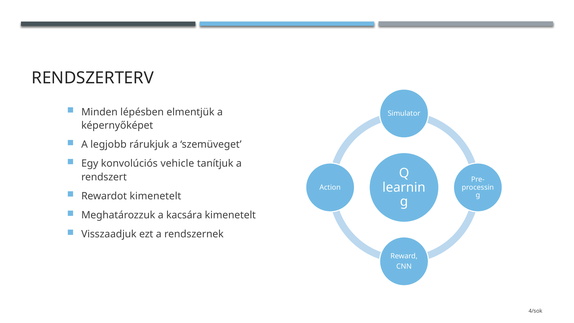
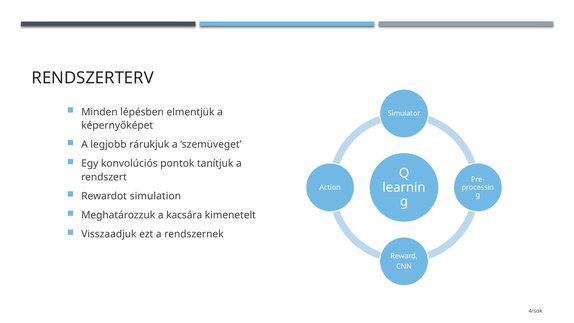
vehicle: vehicle -> pontok (177, 164)
Rewardot kimenetelt: kimenetelt -> simulation (155, 196)
